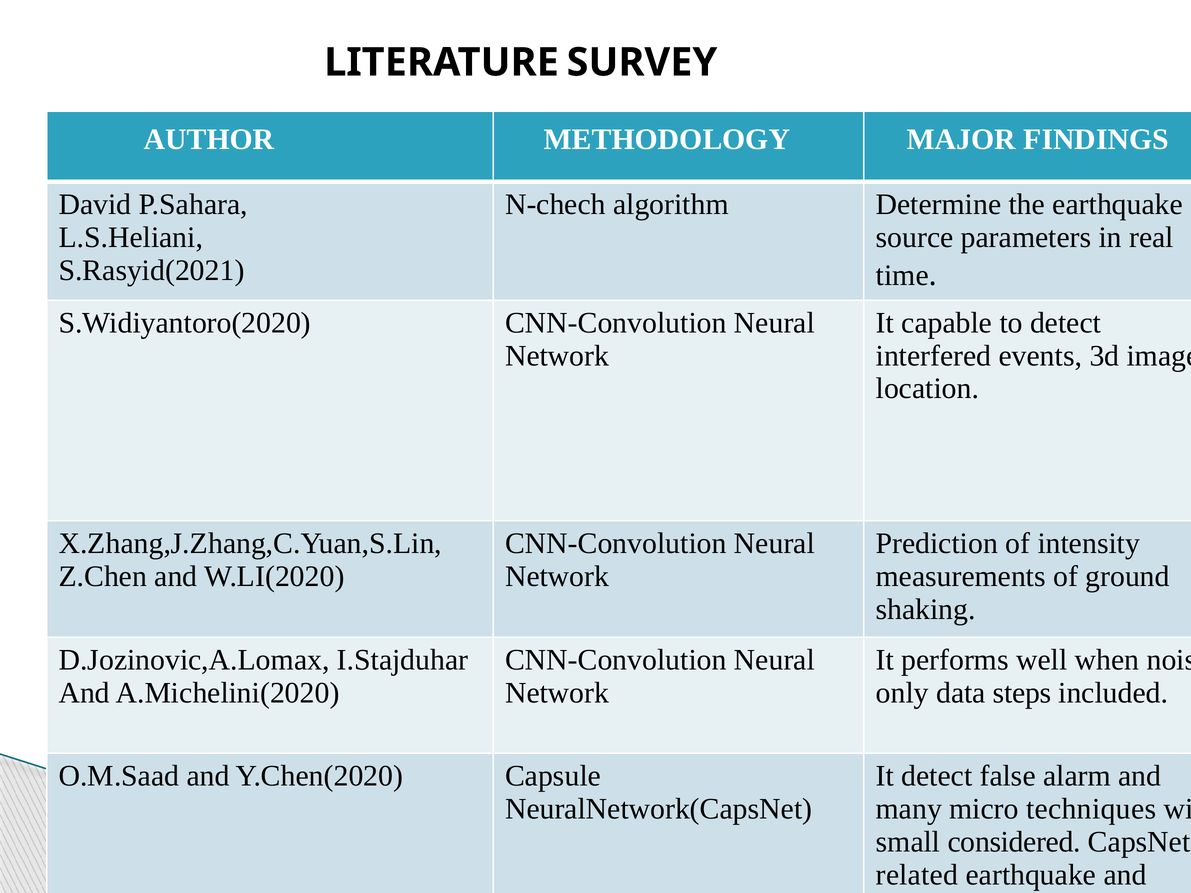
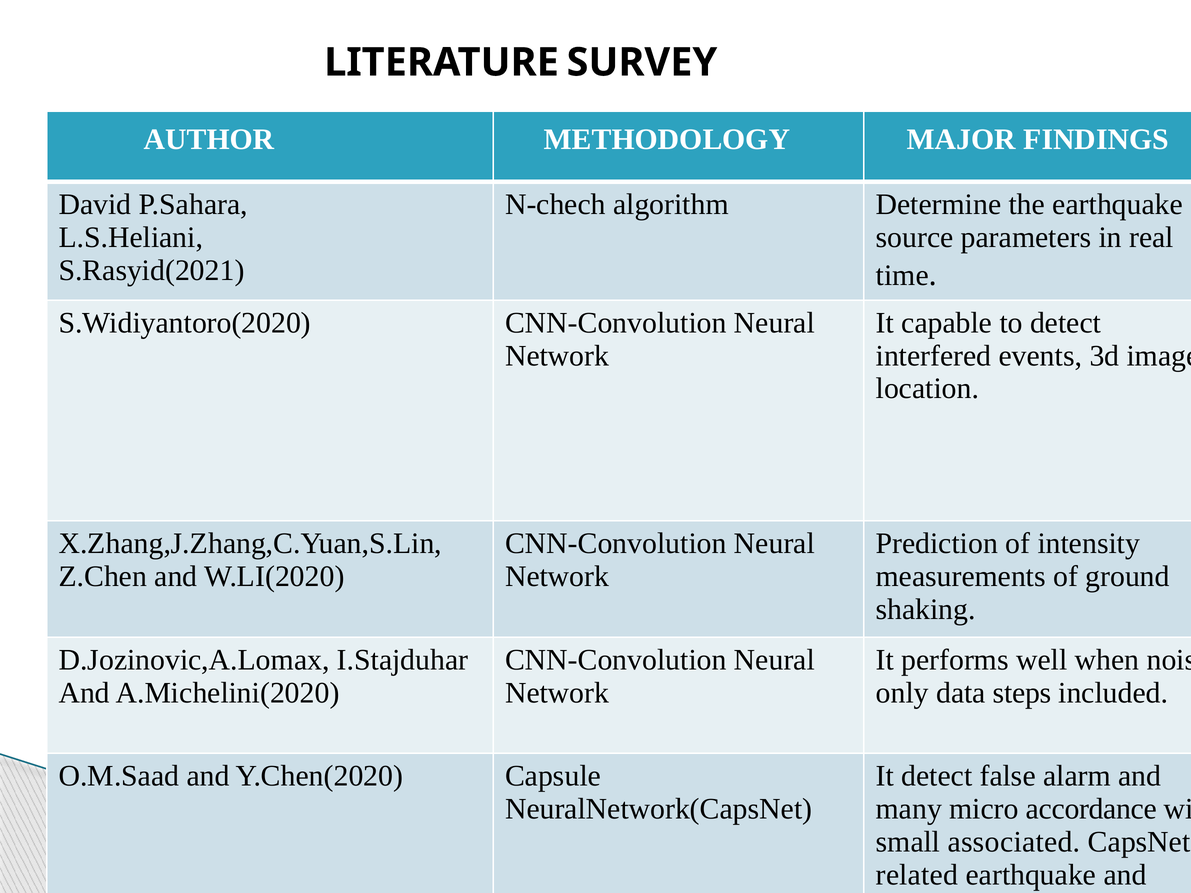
techniques: techniques -> accordance (1091, 809)
considered: considered -> associated (1014, 842)
